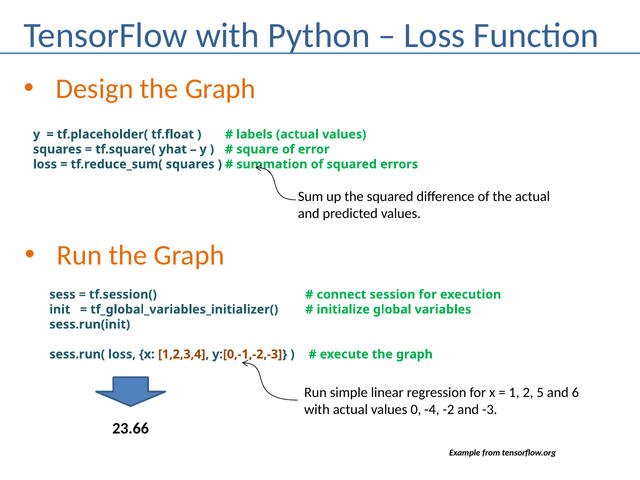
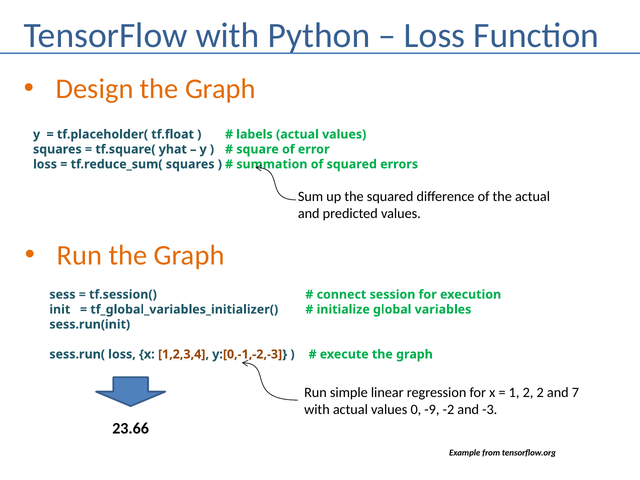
2 5: 5 -> 2 (540, 393)
6: 6 -> 7 (575, 393)
-4: -4 -> -9 (432, 410)
